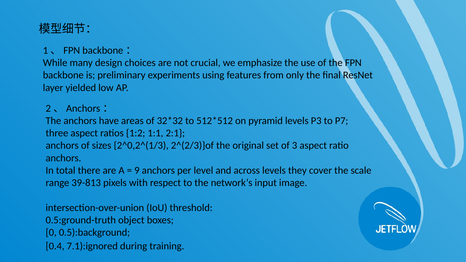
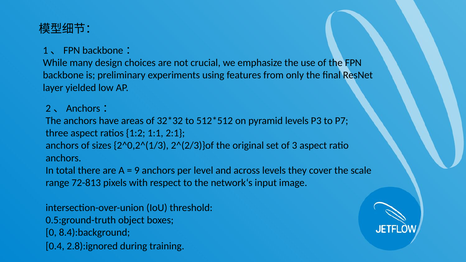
39-813: 39-813 -> 72-813 (86, 183)
0.5):background: 0.5):background -> 8.4):background (94, 233)
7.1):ignored: 7.1):ignored -> 2.8):ignored (92, 246)
